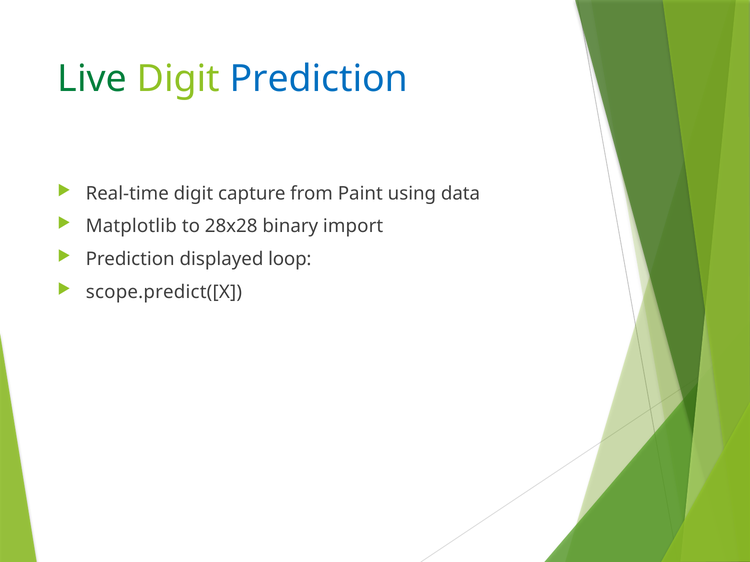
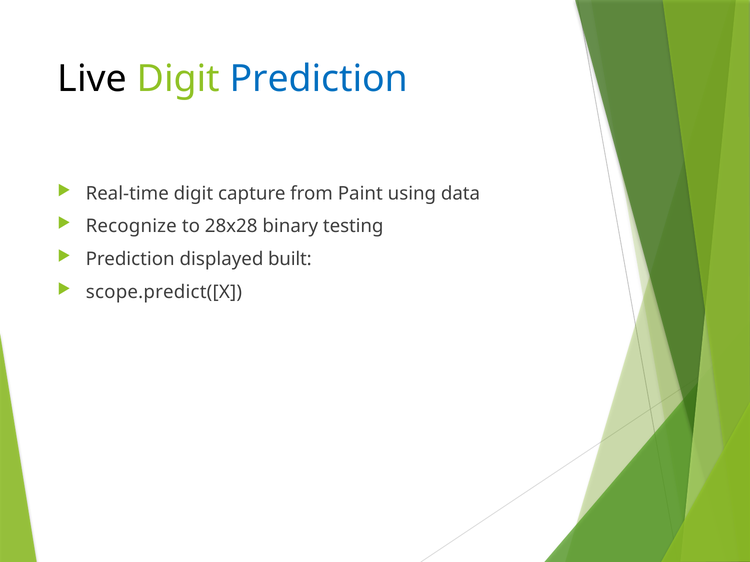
Live colour: green -> black (92, 79)
Matplotlib: Matplotlib -> Recognize (131, 226)
import: import -> testing (353, 226)
loop: loop -> built (290, 259)
